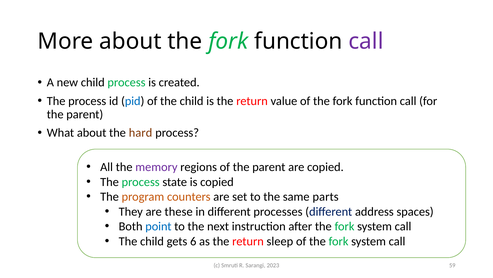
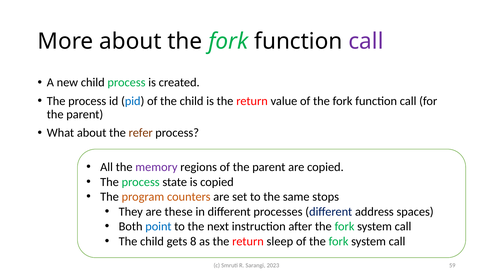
hard: hard -> refer (141, 132)
parts: parts -> stops (326, 196)
6: 6 -> 8 (193, 241)
